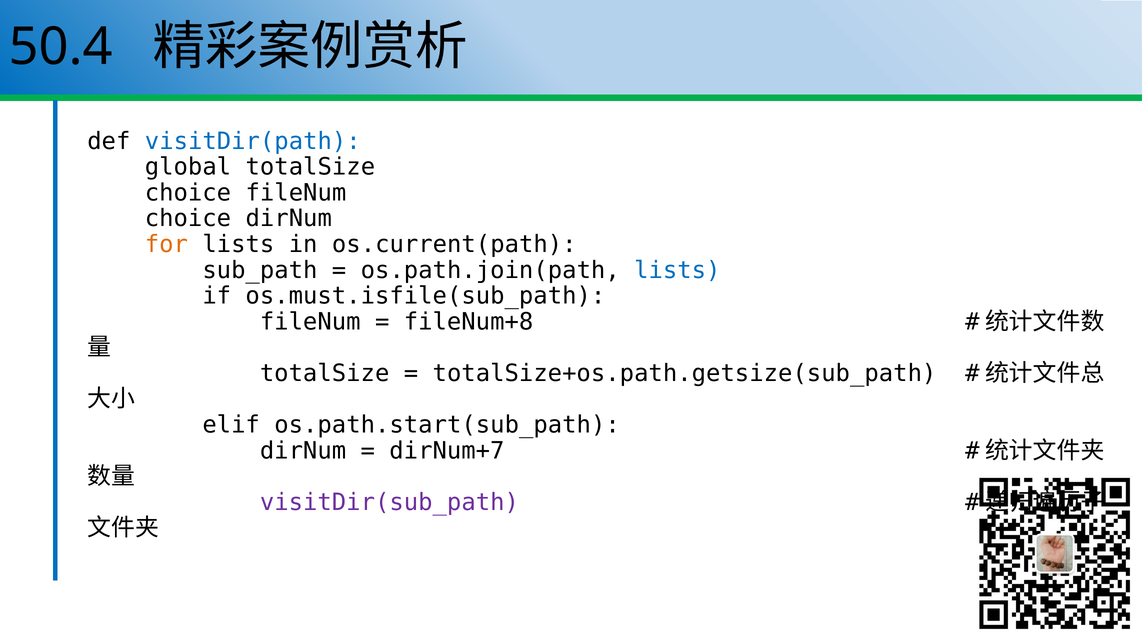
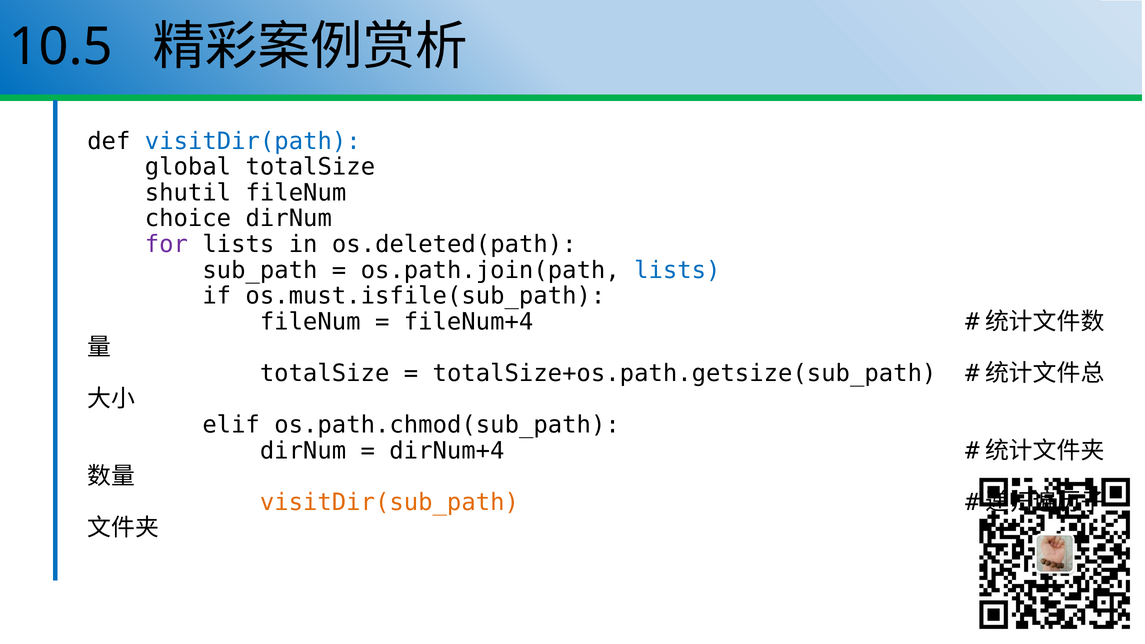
50.4: 50.4 -> 10.5 (61, 47)
choice: choice -> shutil (188, 193)
for colour: orange -> purple (166, 244)
os.current(path: os.current(path -> os.deleted(path (454, 244)
fileNum+8: fileNum+8 -> fileNum+4 (469, 322)
os.path.start(sub_path: os.path.start(sub_path -> os.path.chmod(sub_path (447, 425)
dirNum+7: dirNum+7 -> dirNum+4 (447, 451)
visitDir(sub_path colour: purple -> orange (389, 502)
